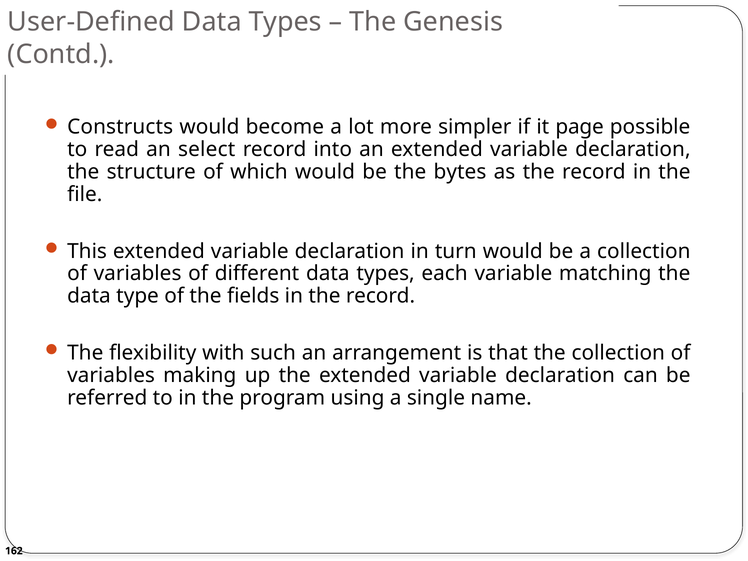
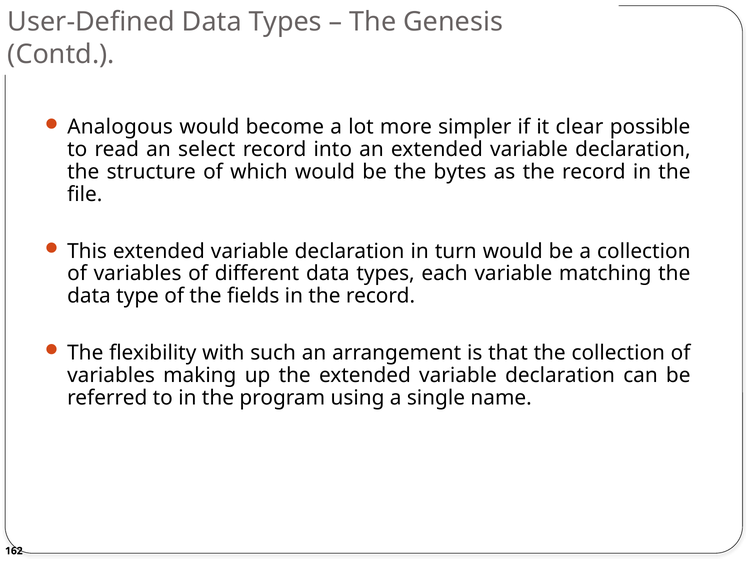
Constructs: Constructs -> Analogous (120, 127)
page: page -> clear (579, 127)
